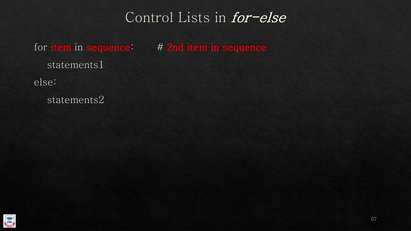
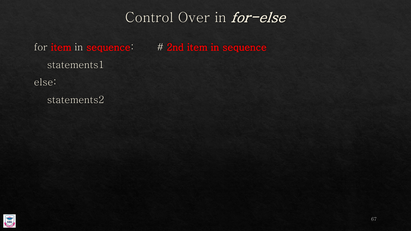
Lists: Lists -> Over (194, 18)
